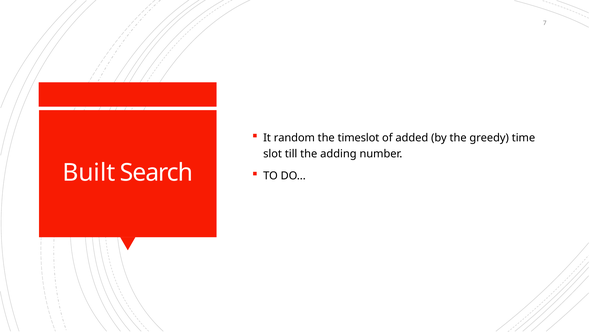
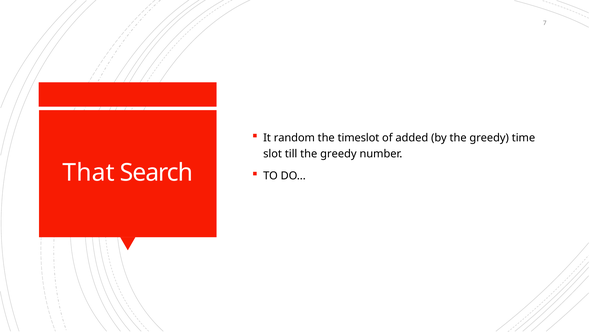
till the adding: adding -> greedy (338, 154)
Built: Built -> That (89, 173)
